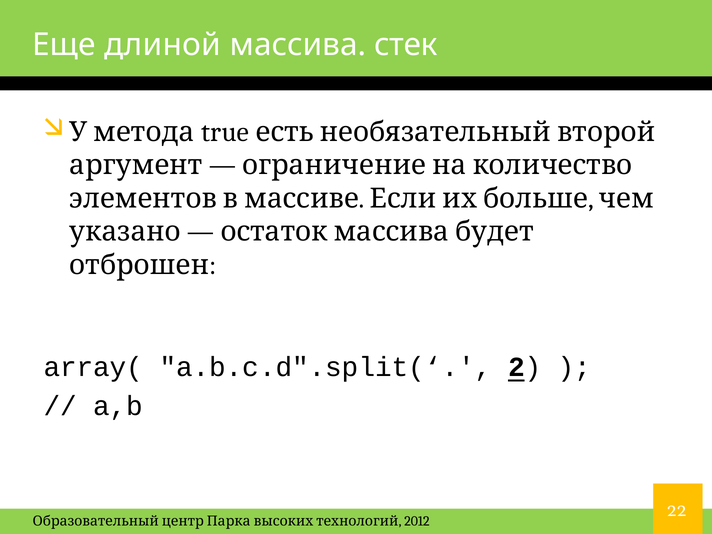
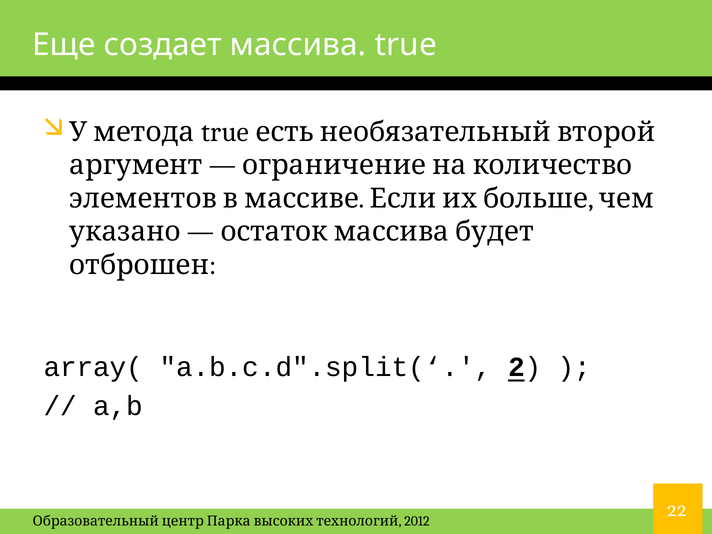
длиной: длиной -> создает (163, 45)
массива стек: стек -> true (406, 45)
